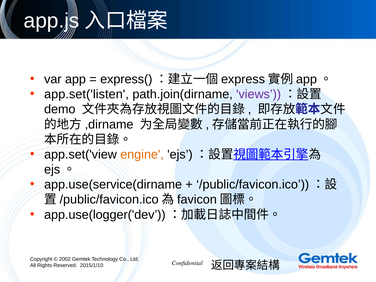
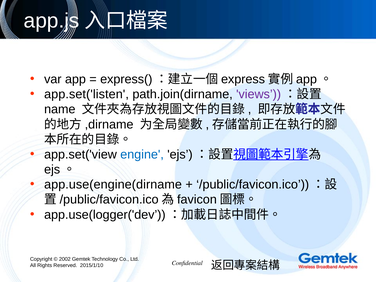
demo: demo -> name (60, 109)
engine colour: orange -> blue (142, 154)
app.use(service(dirname: app.use(service(dirname -> app.use(engine(dirname (113, 185)
